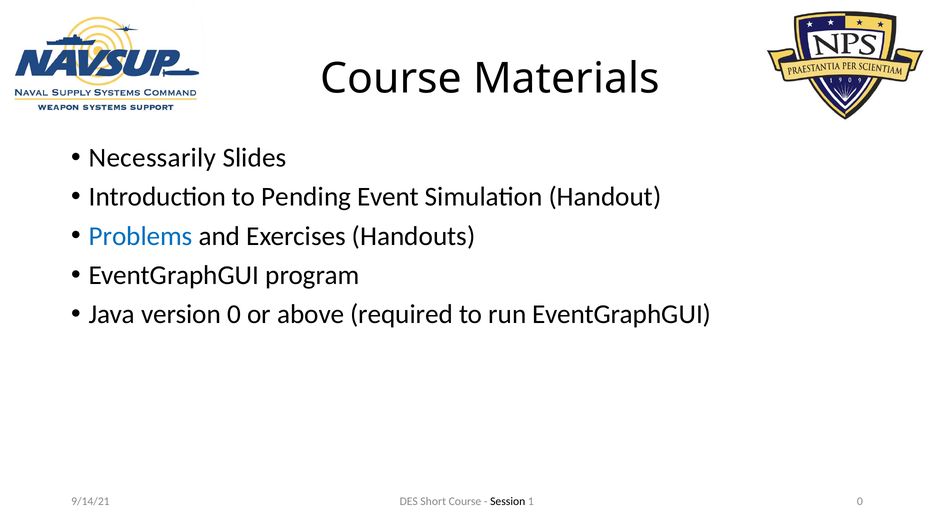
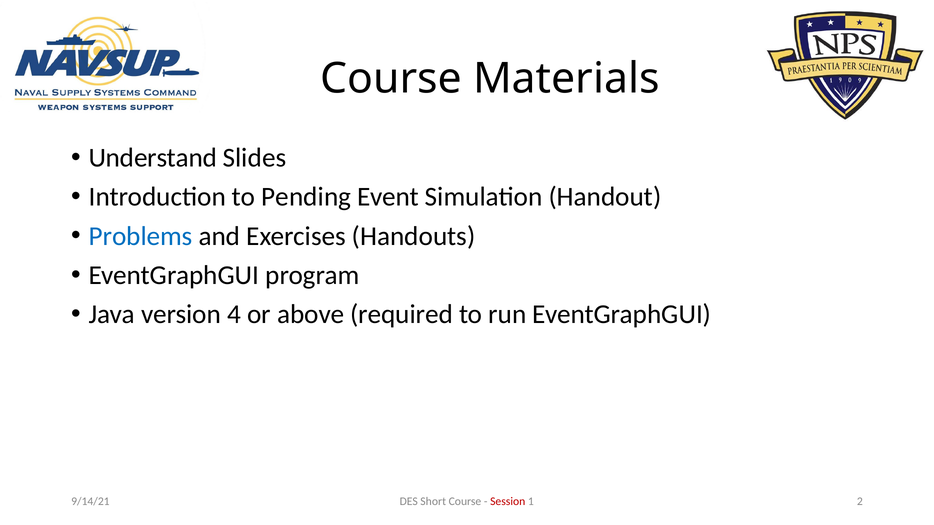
Necessarily: Necessarily -> Understand (153, 158)
version 0: 0 -> 4 (234, 315)
Session colour: black -> red (508, 502)
1 0: 0 -> 2 (860, 502)
